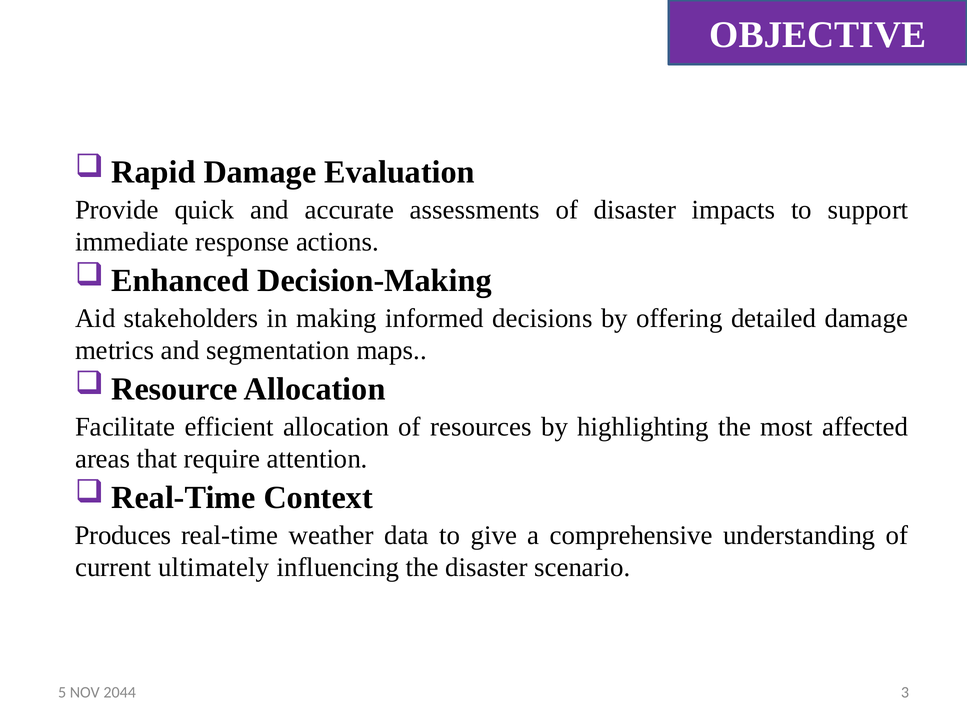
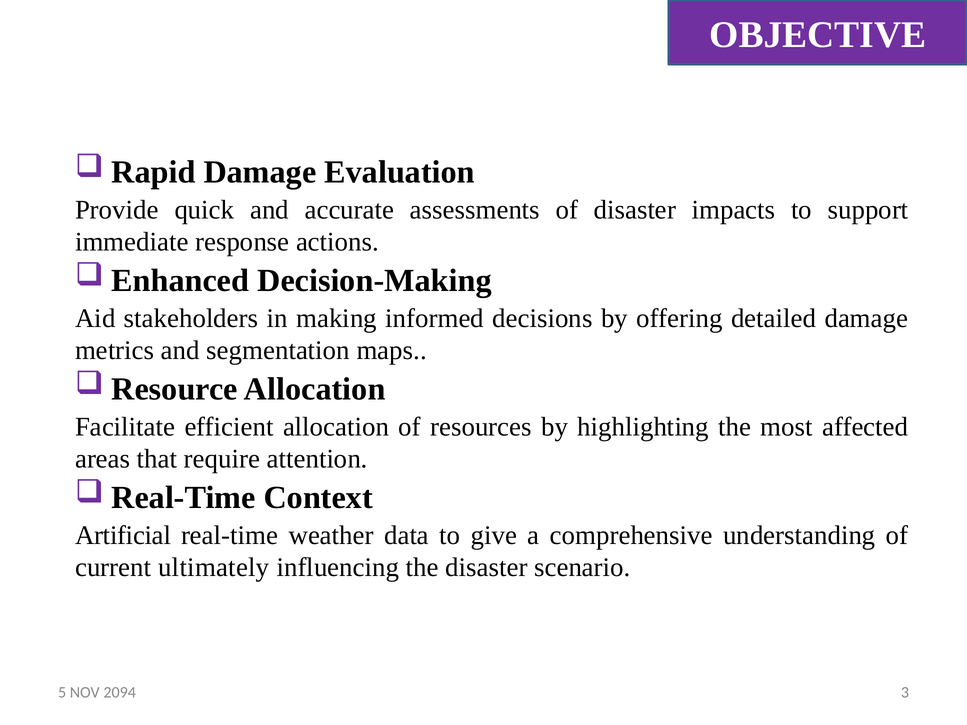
Produces: Produces -> Artificial (123, 536)
2044: 2044 -> 2094 (120, 693)
